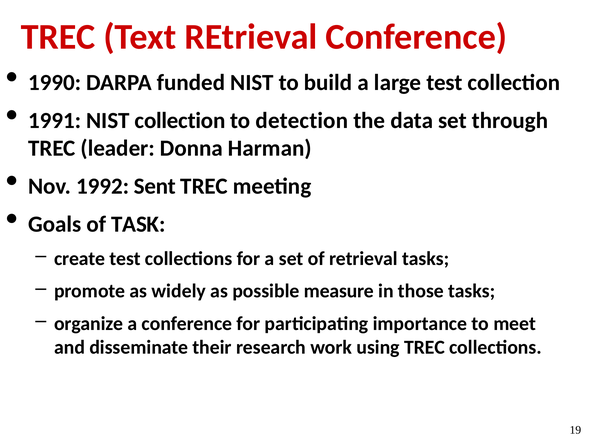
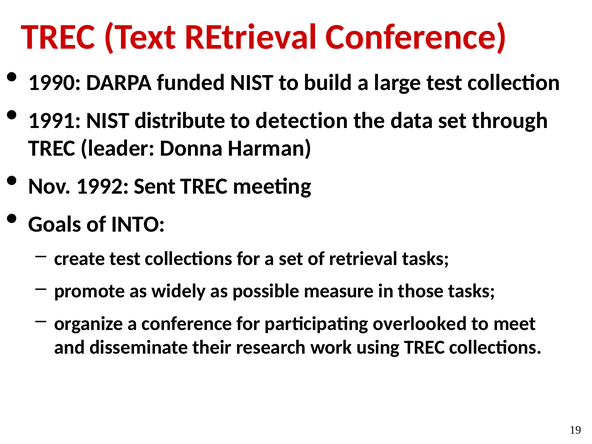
NIST collection: collection -> distribute (180, 121)
TASK: TASK -> INTO (138, 224)
importance: importance -> overlooked (420, 324)
